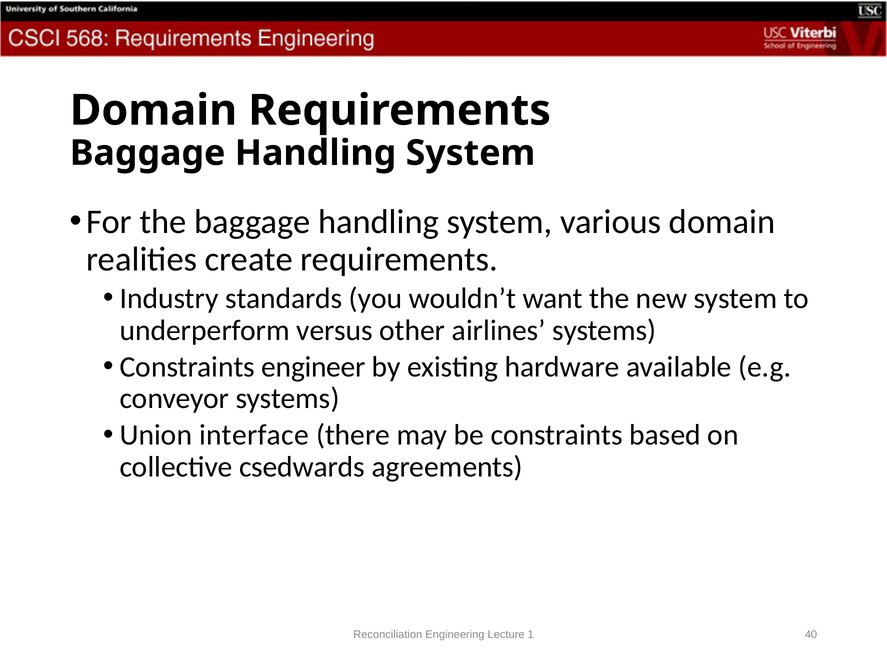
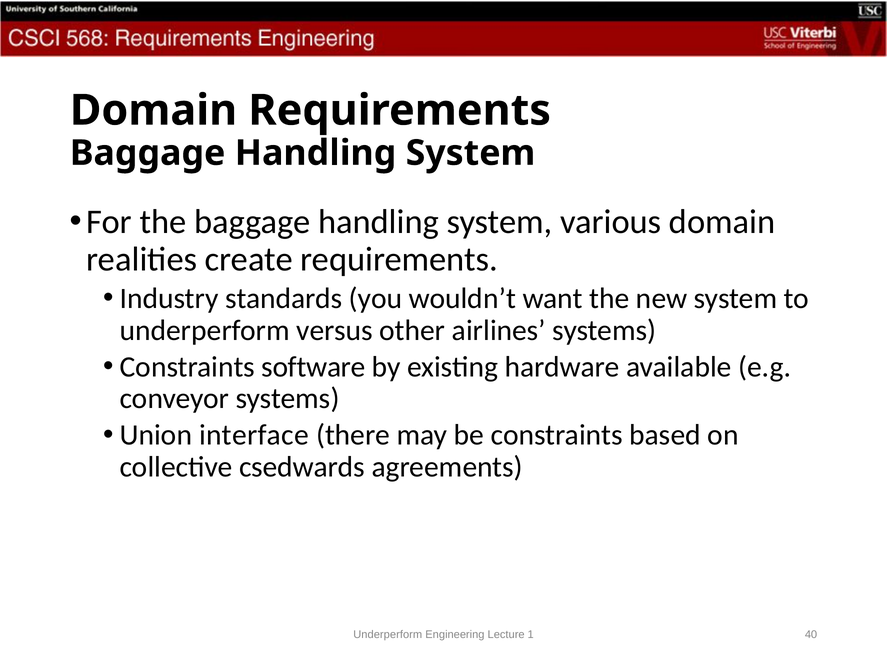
engineer: engineer -> software (313, 367)
Reconciliation: Reconciliation -> Underperform (388, 635)
